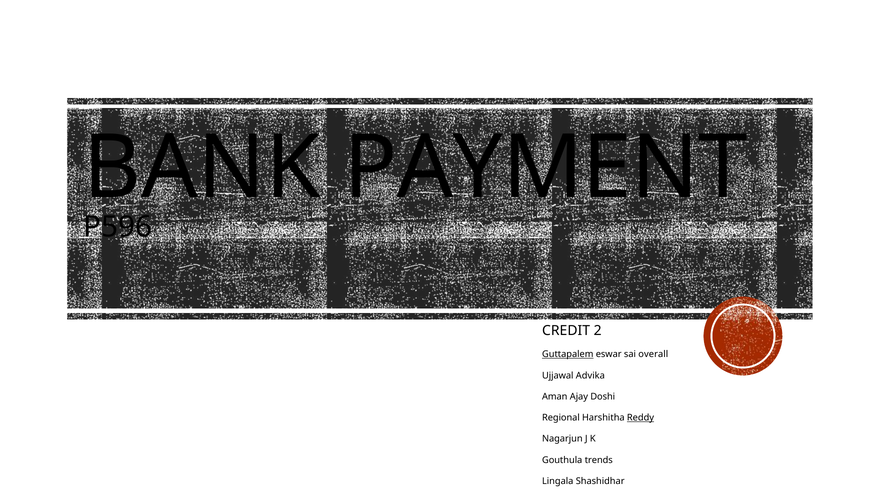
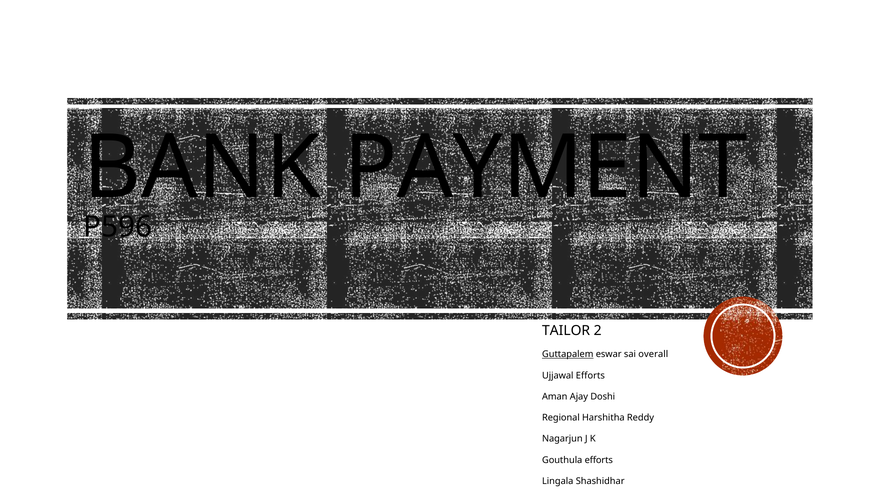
CREDIT: CREDIT -> TAILOR (566, 331)
Ujjawal Advika: Advika -> Efforts (590, 376)
Reddy underline: present -> none (641, 418)
Gouthula trends: trends -> efforts (599, 460)
